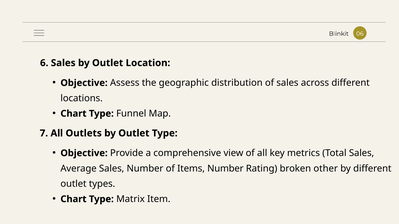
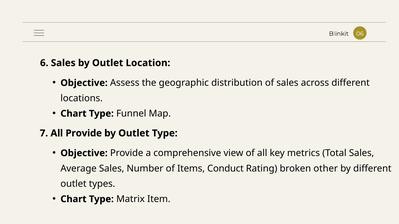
All Outlets: Outlets -> Provide (84, 133)
Items Number: Number -> Conduct (225, 169)
